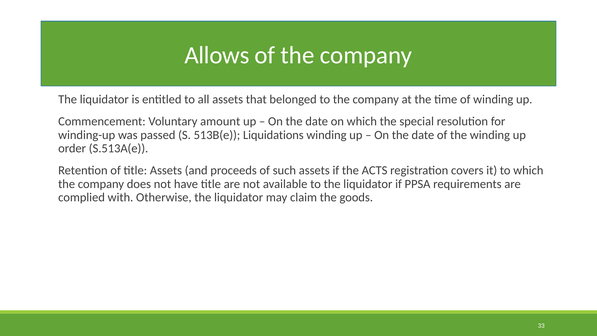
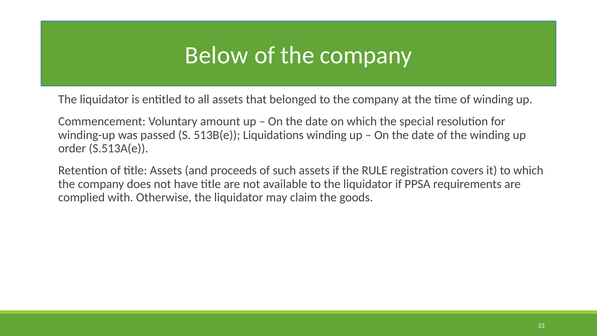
Allows: Allows -> Below (217, 55)
ACTS: ACTS -> RULE (375, 170)
